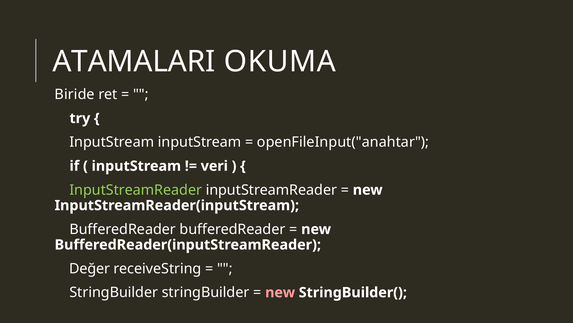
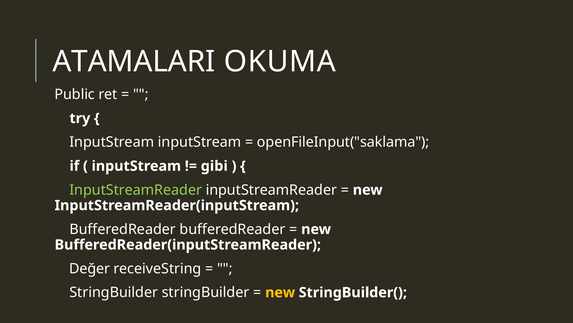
Biride: Biride -> Public (75, 94)
openFileInput("anahtar: openFileInput("anahtar -> openFileInput("saklama (343, 142)
veri: veri -> gibi (214, 166)
new colour: pink -> yellow (280, 292)
